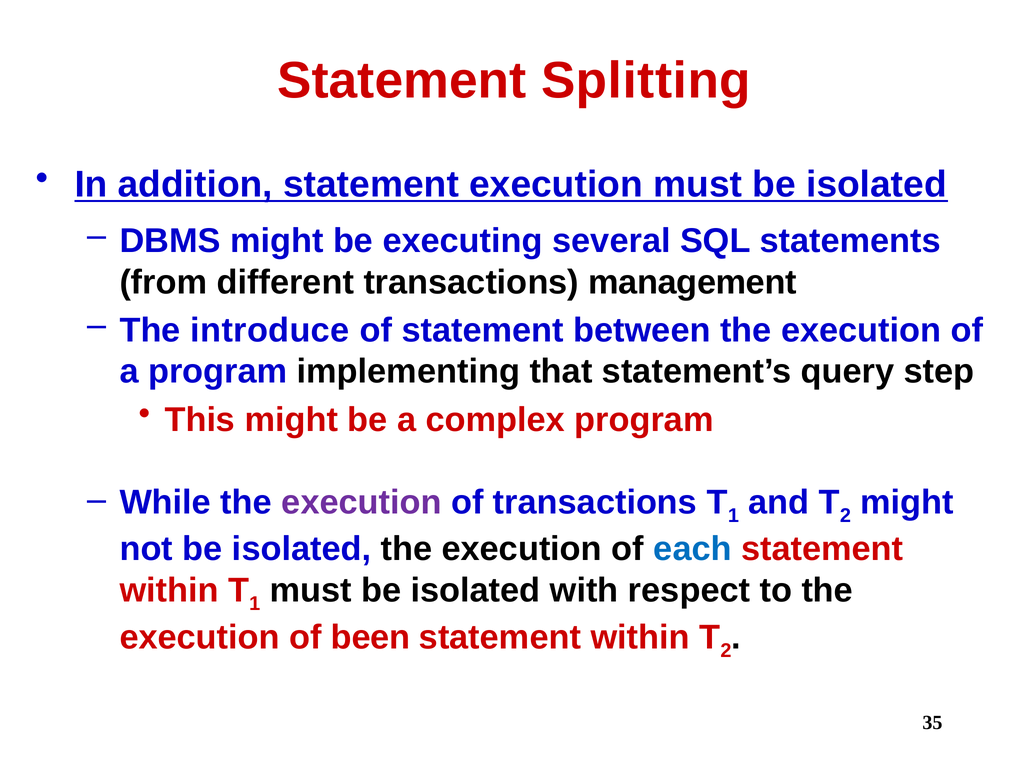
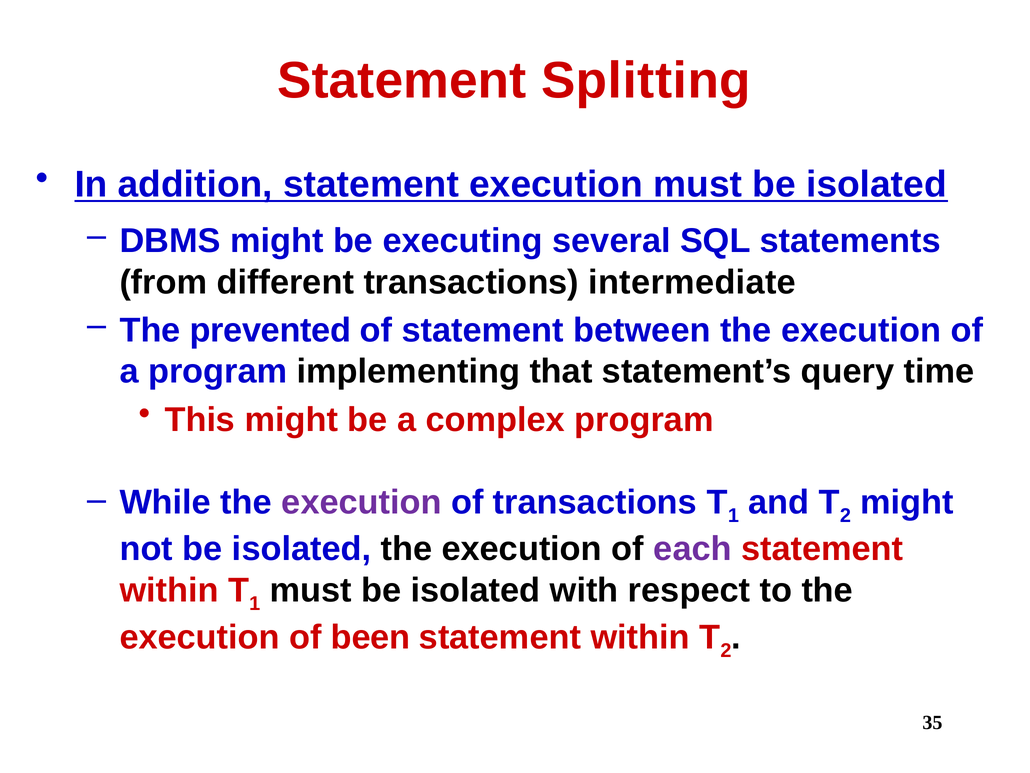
management: management -> intermediate (692, 282)
introduce: introduce -> prevented (270, 330)
step: step -> time (939, 371)
each colour: blue -> purple (693, 549)
